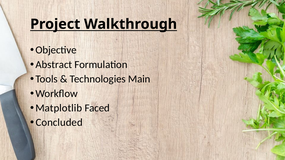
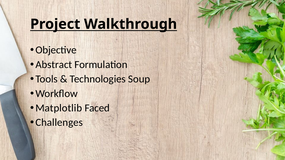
Main: Main -> Soup (139, 79)
Concluded: Concluded -> Challenges (59, 123)
